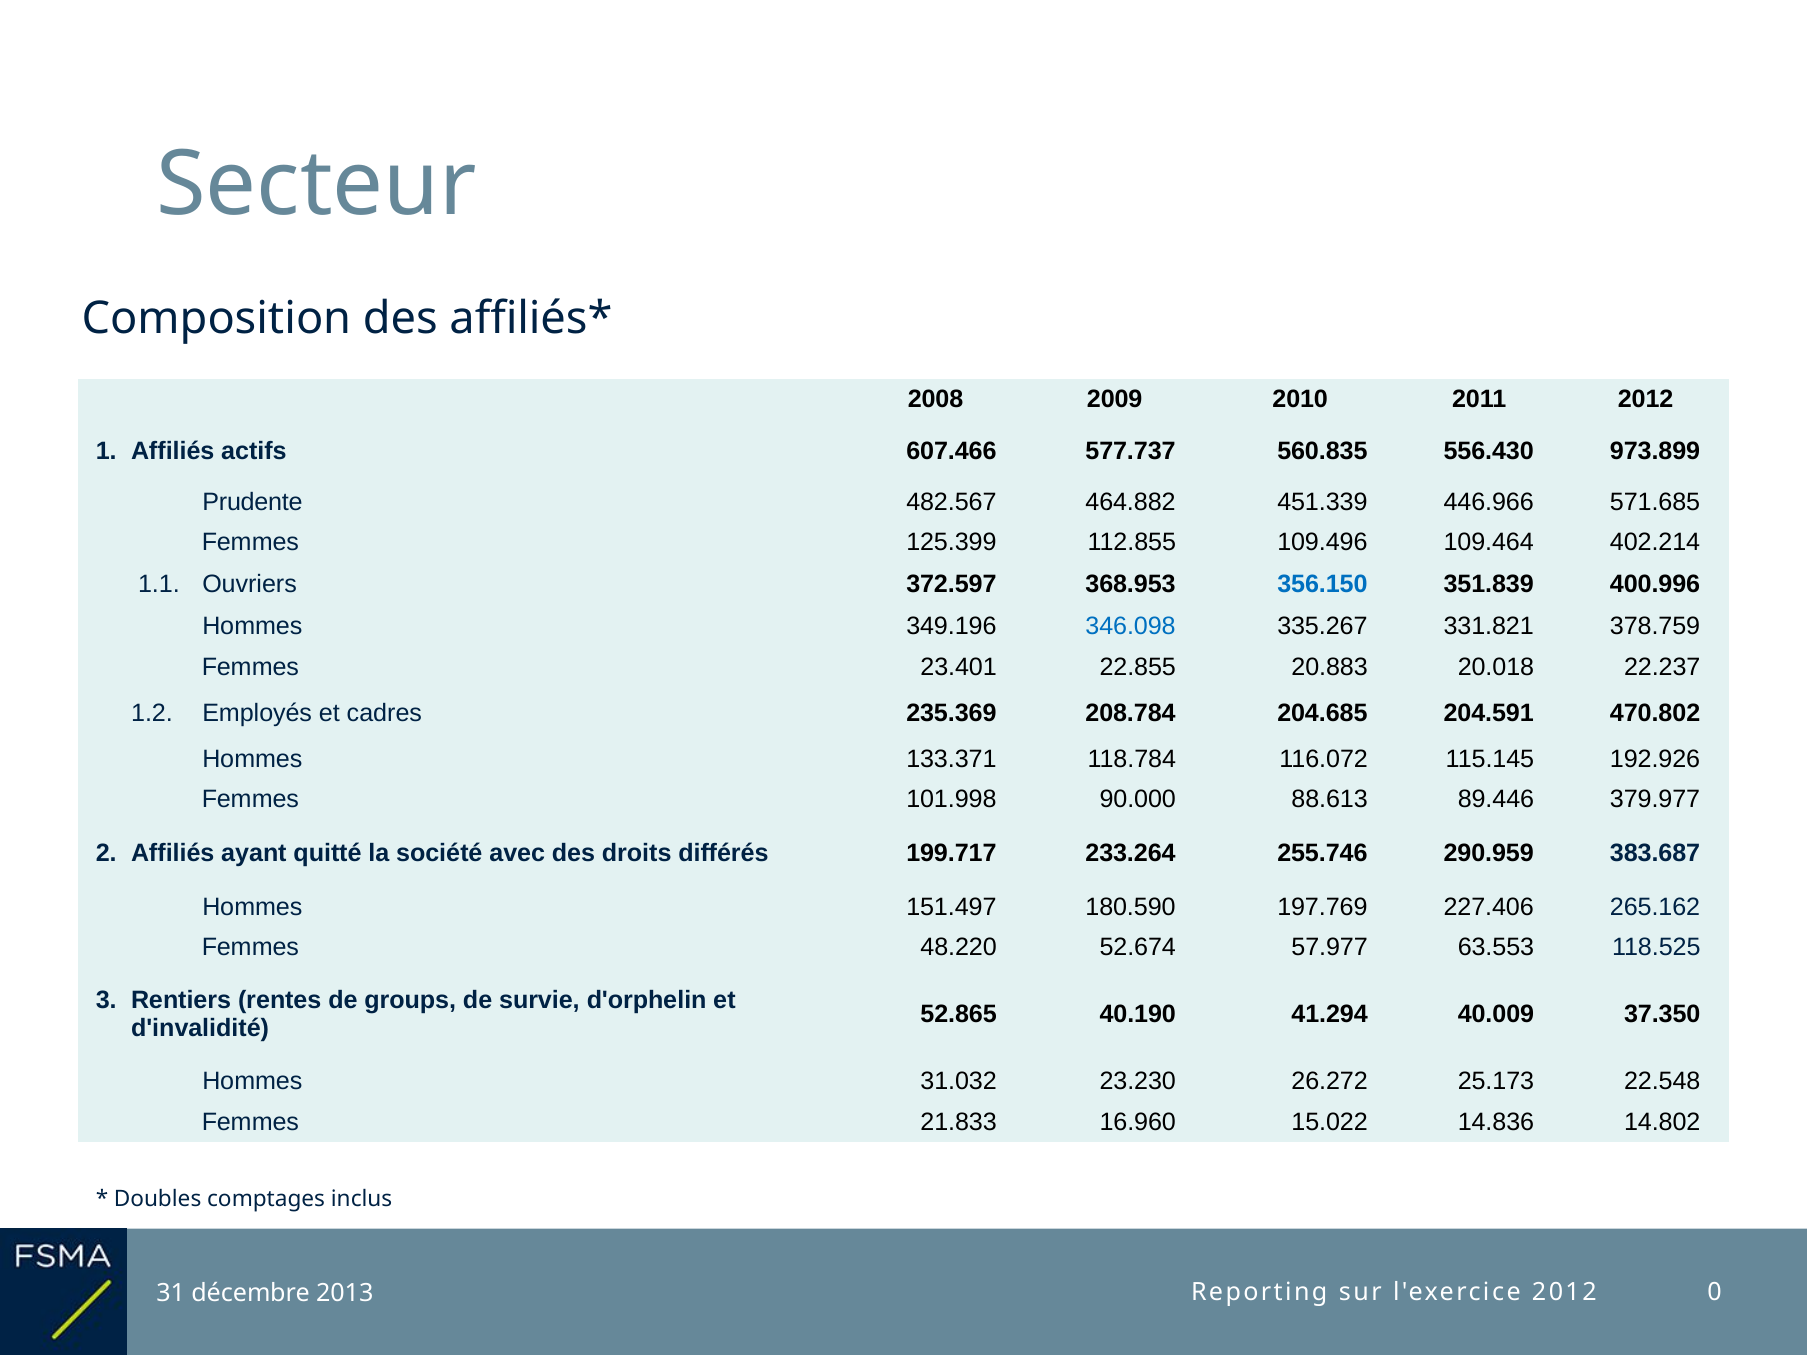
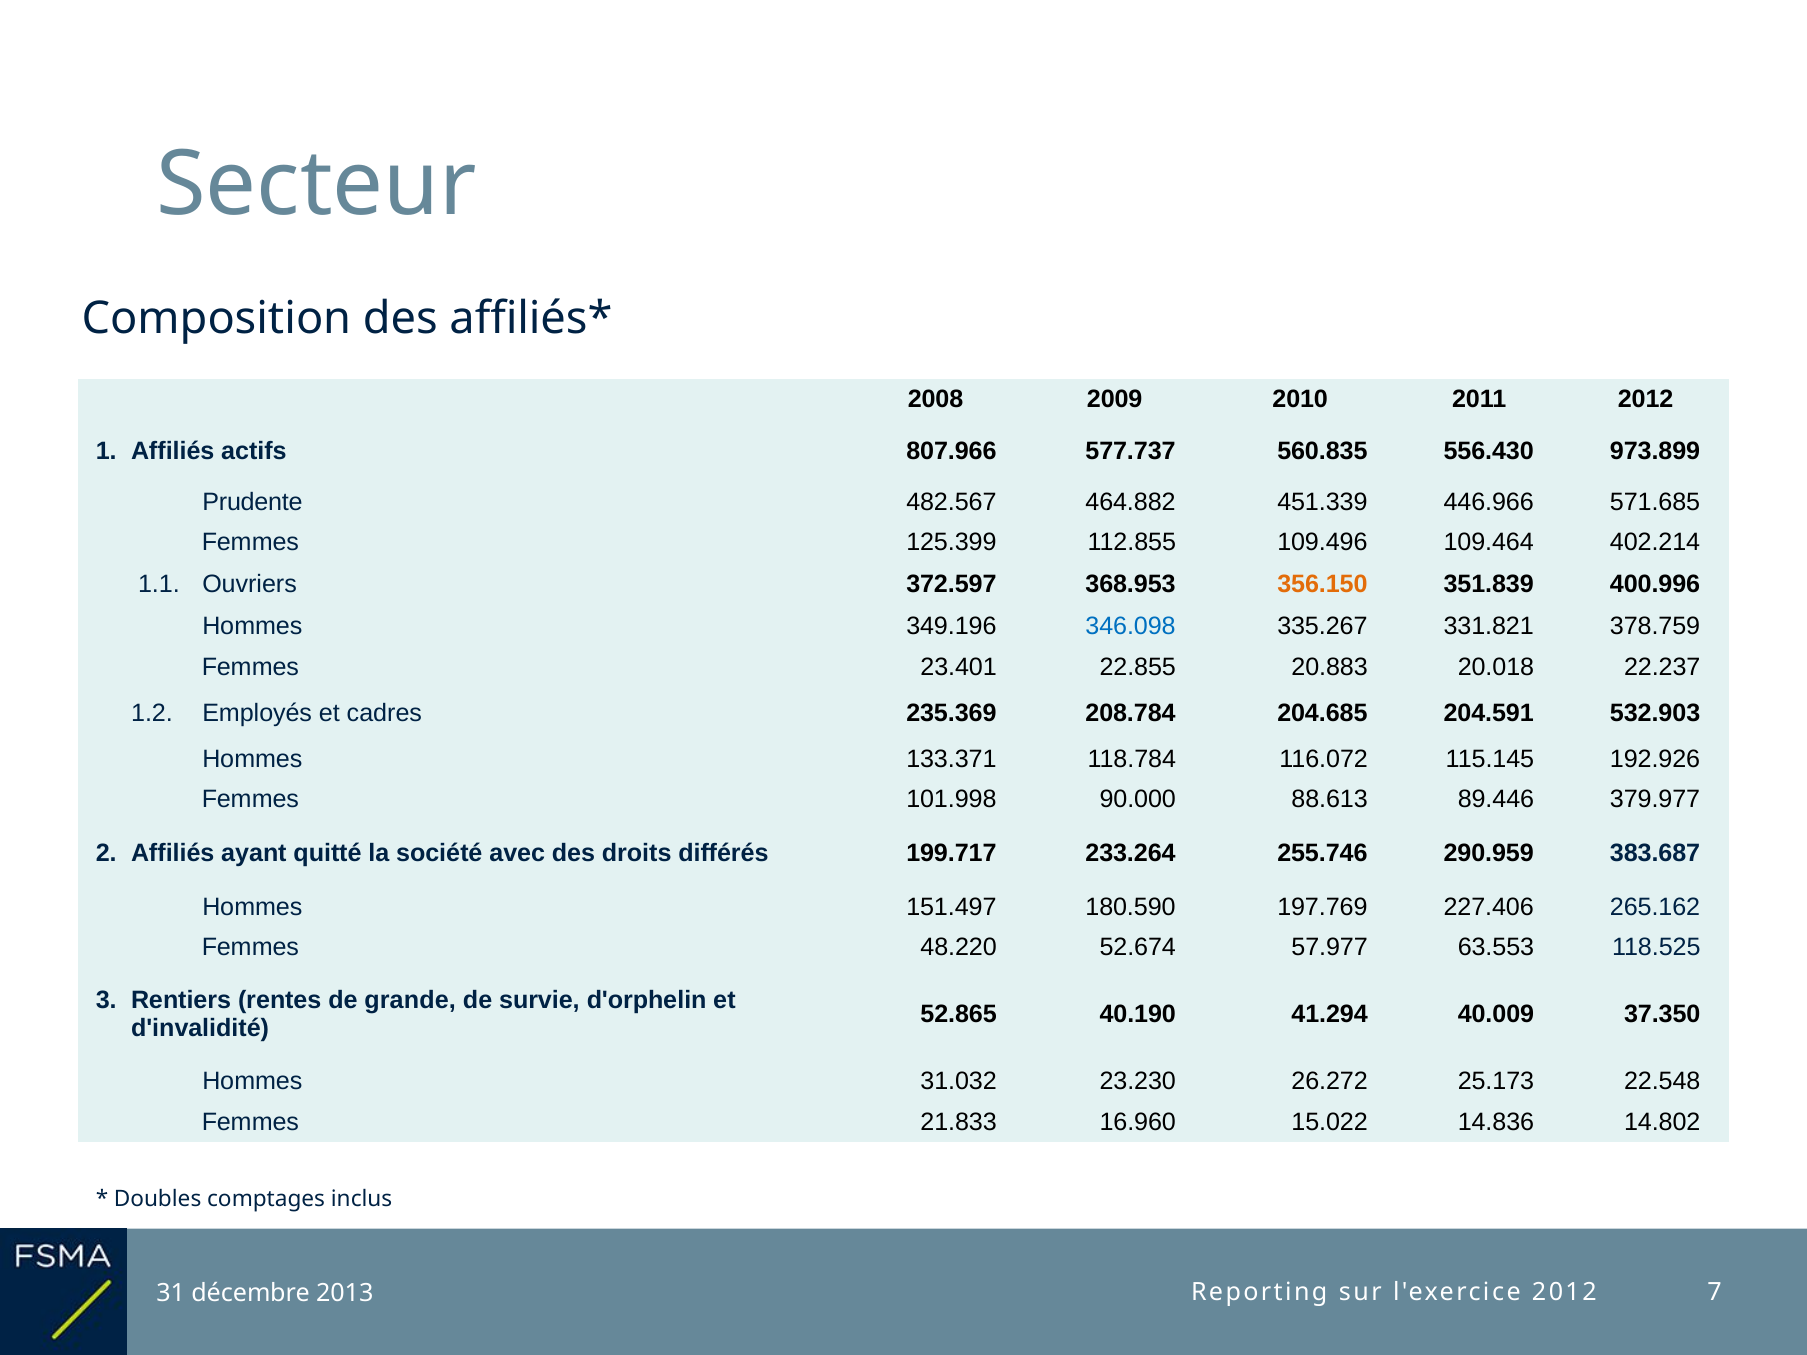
607.466: 607.466 -> 807.966 (951, 451)
356.150 colour: blue -> orange (1322, 585)
470.802: 470.802 -> 532.903 (1655, 713)
groups: groups -> grande (410, 1001)
0: 0 -> 7 (1715, 1292)
